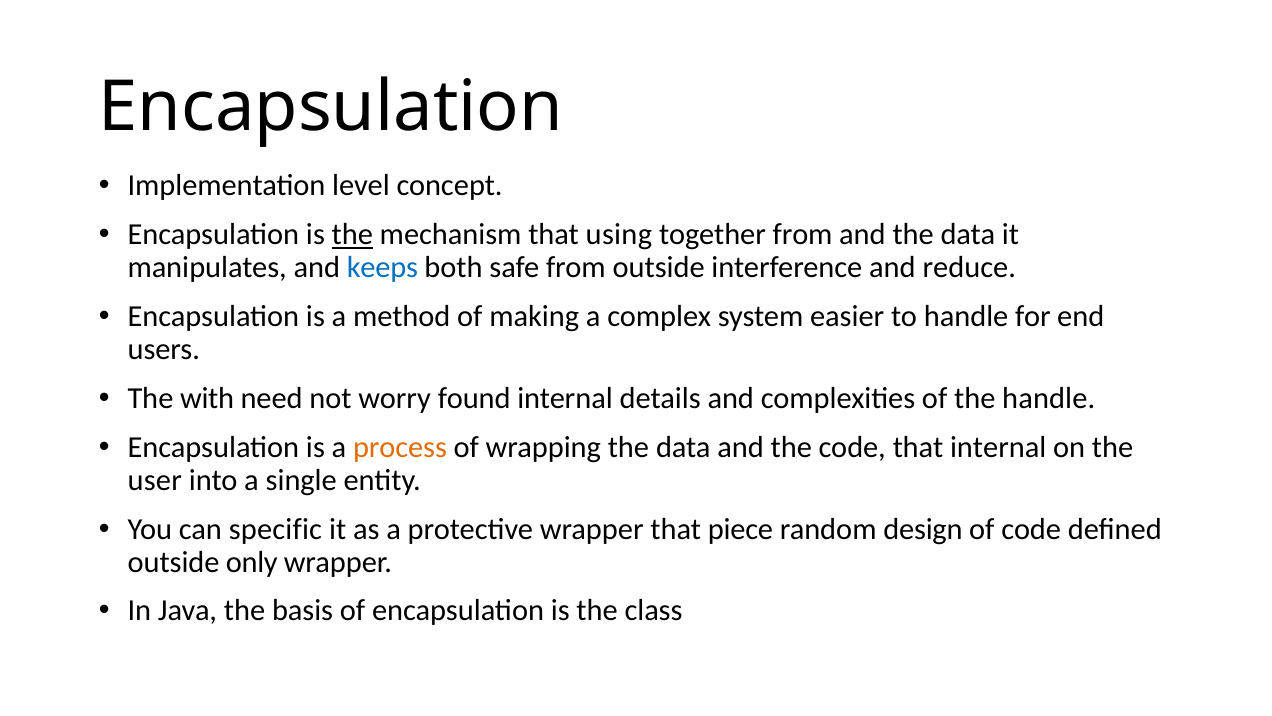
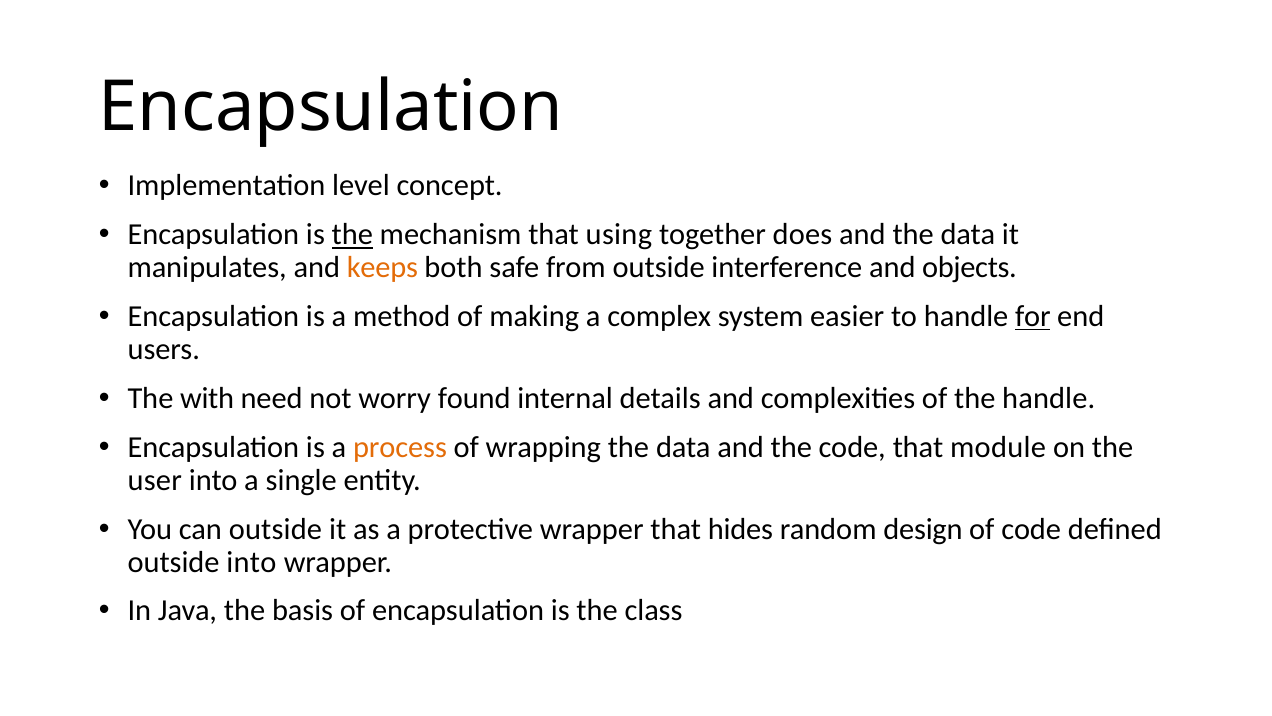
together from: from -> does (802, 234)
keeps colour: blue -> orange (382, 267)
reduce: reduce -> objects (969, 267)
for underline: none -> present (1033, 316)
that internal: internal -> module (998, 447)
can specific: specific -> outside (275, 529)
piece: piece -> hides (740, 529)
outside only: only -> into (251, 562)
